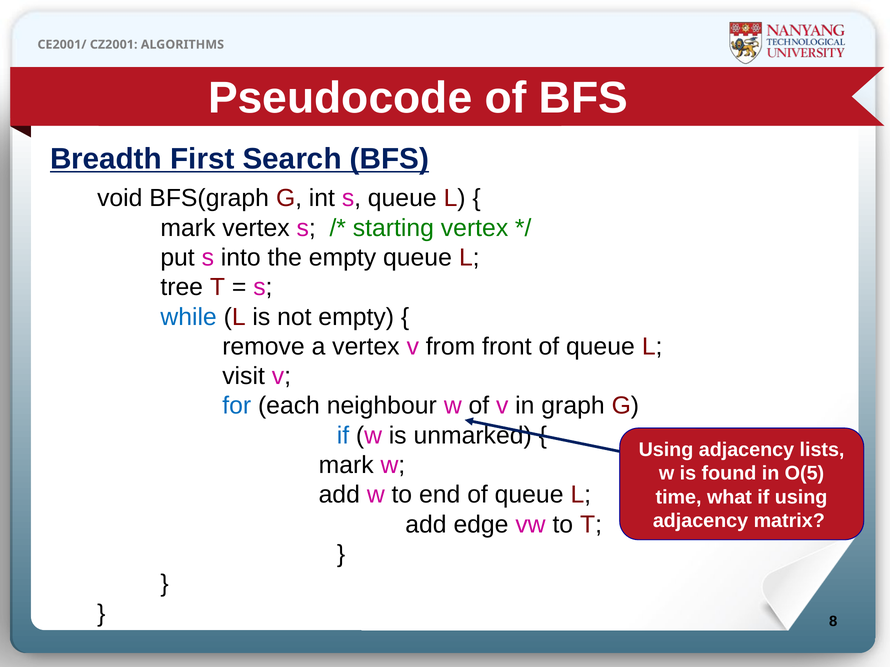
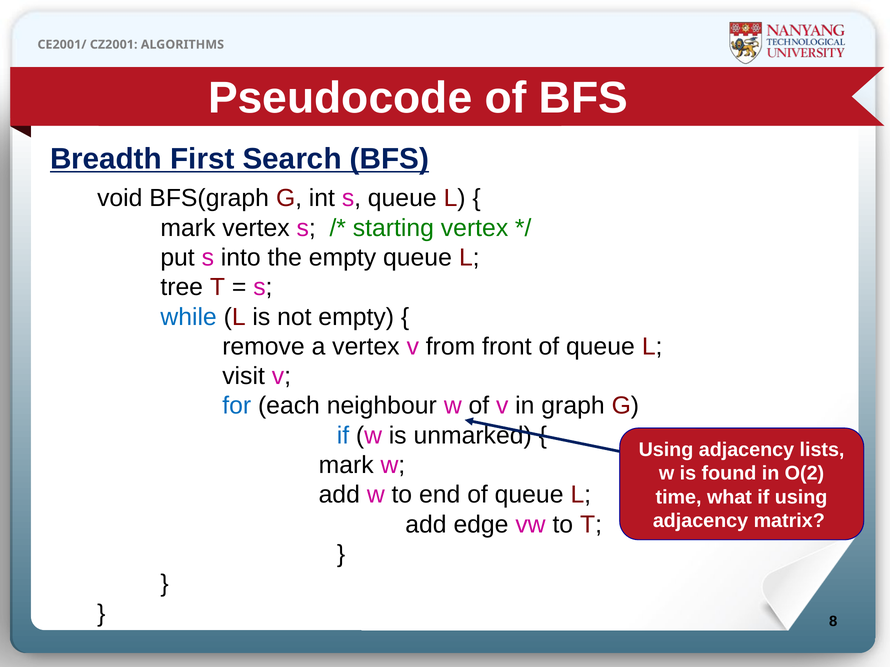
O(5: O(5 -> O(2 (804, 474)
